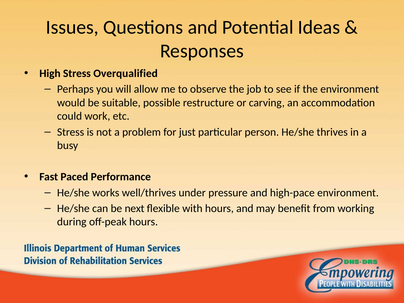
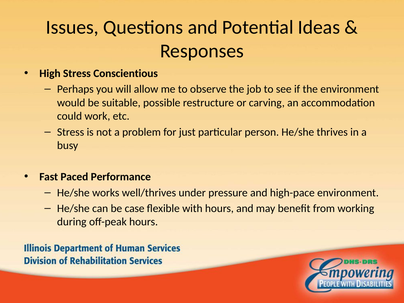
Overqualified: Overqualified -> Conscientious (126, 74)
next: next -> case (135, 208)
